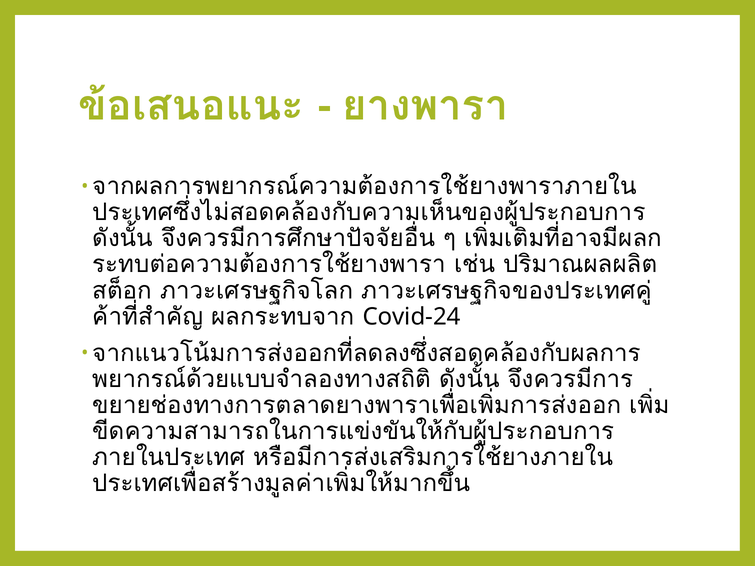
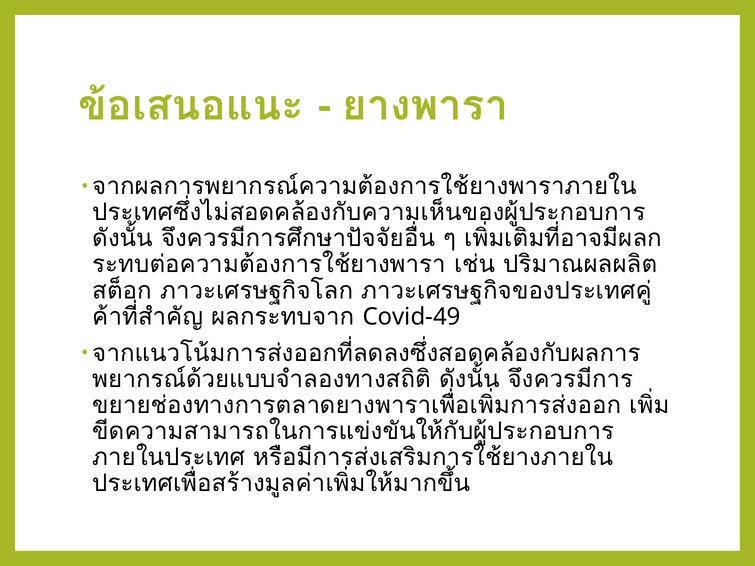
Covid-24: Covid-24 -> Covid-49 (412, 317)
